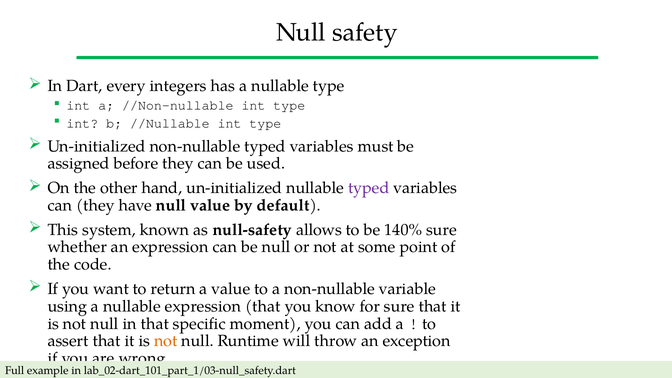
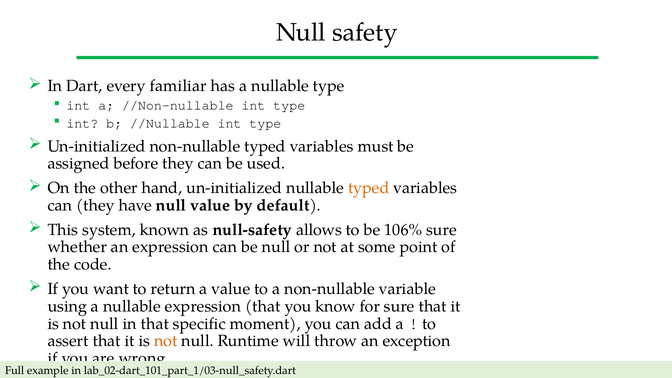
integers: integers -> familiar (178, 86)
typed colour: purple -> orange (369, 188)
140%: 140% -> 106% (403, 230)
